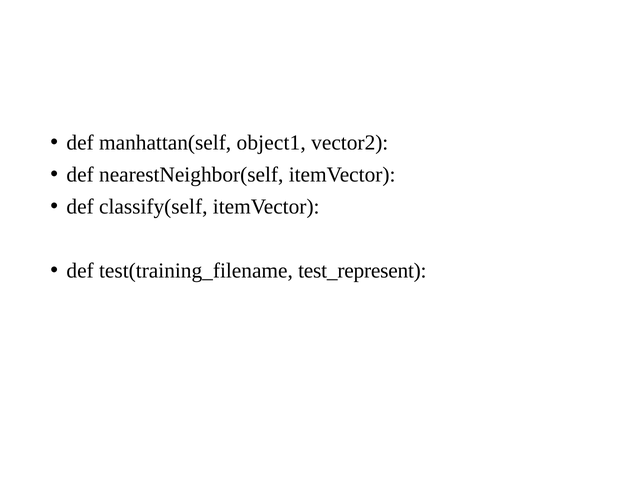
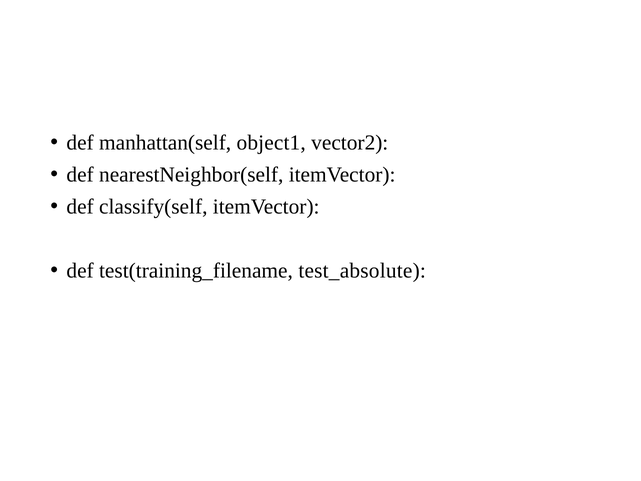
test_represent: test_represent -> test_absolute (362, 270)
